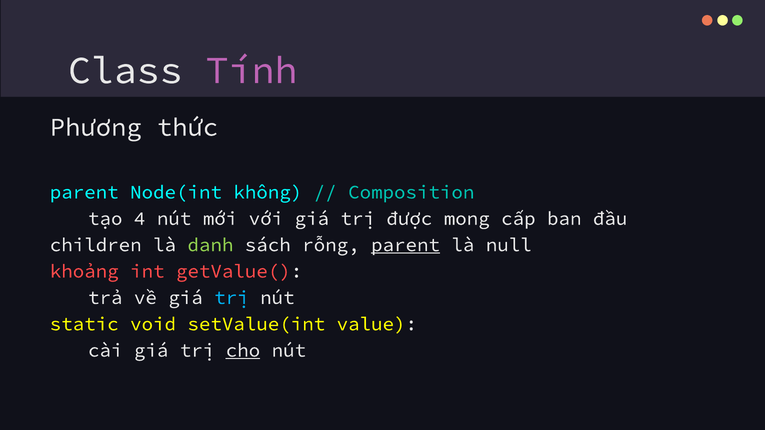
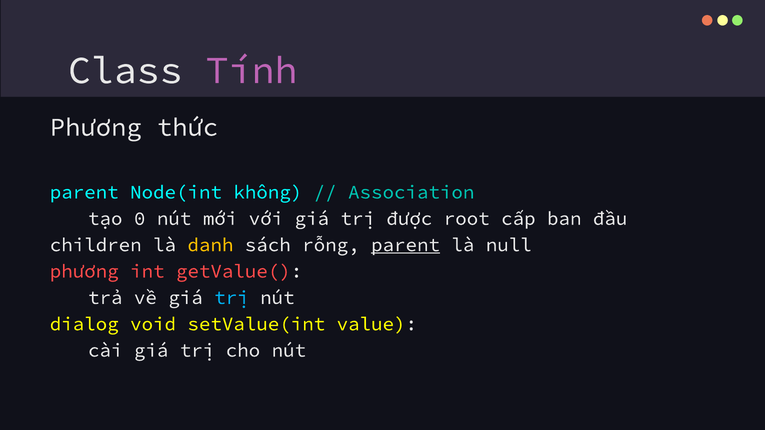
Composition: Composition -> Association (411, 192)
4: 4 -> 0 (140, 219)
mong: mong -> root (467, 219)
danh colour: light green -> yellow (210, 245)
khoảng: khoảng -> phương (84, 271)
static: static -> dialog (84, 324)
cho underline: present -> none (243, 351)
